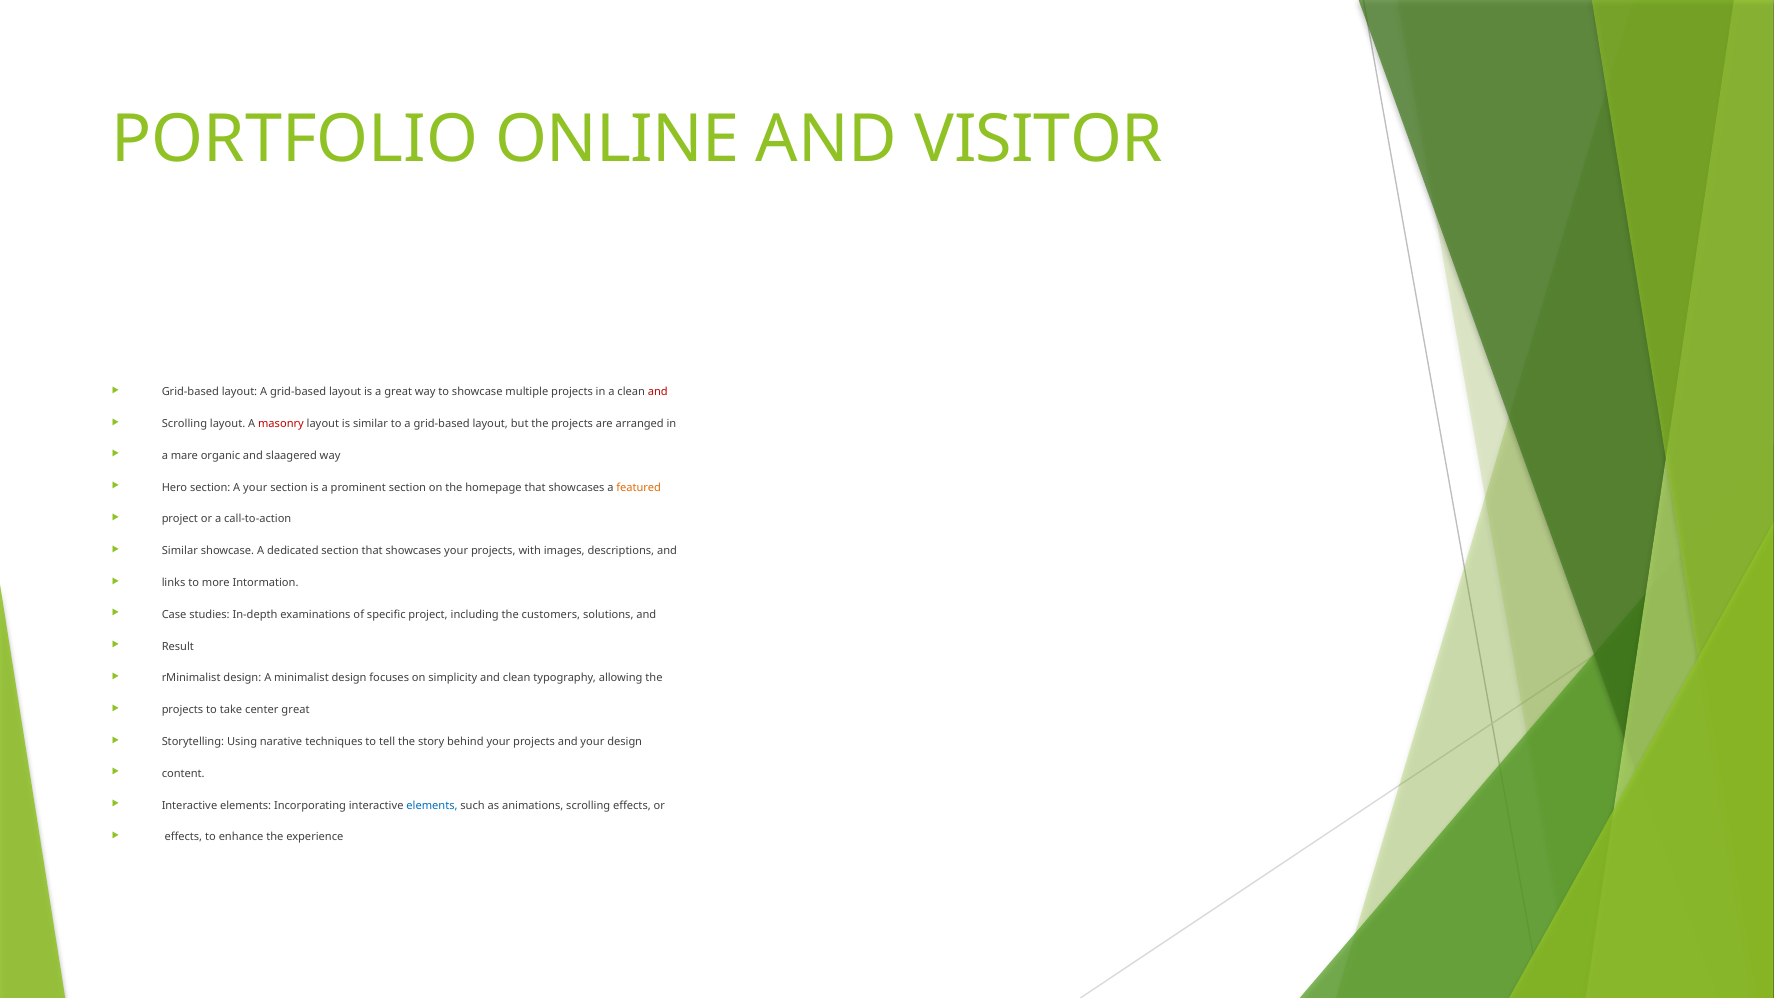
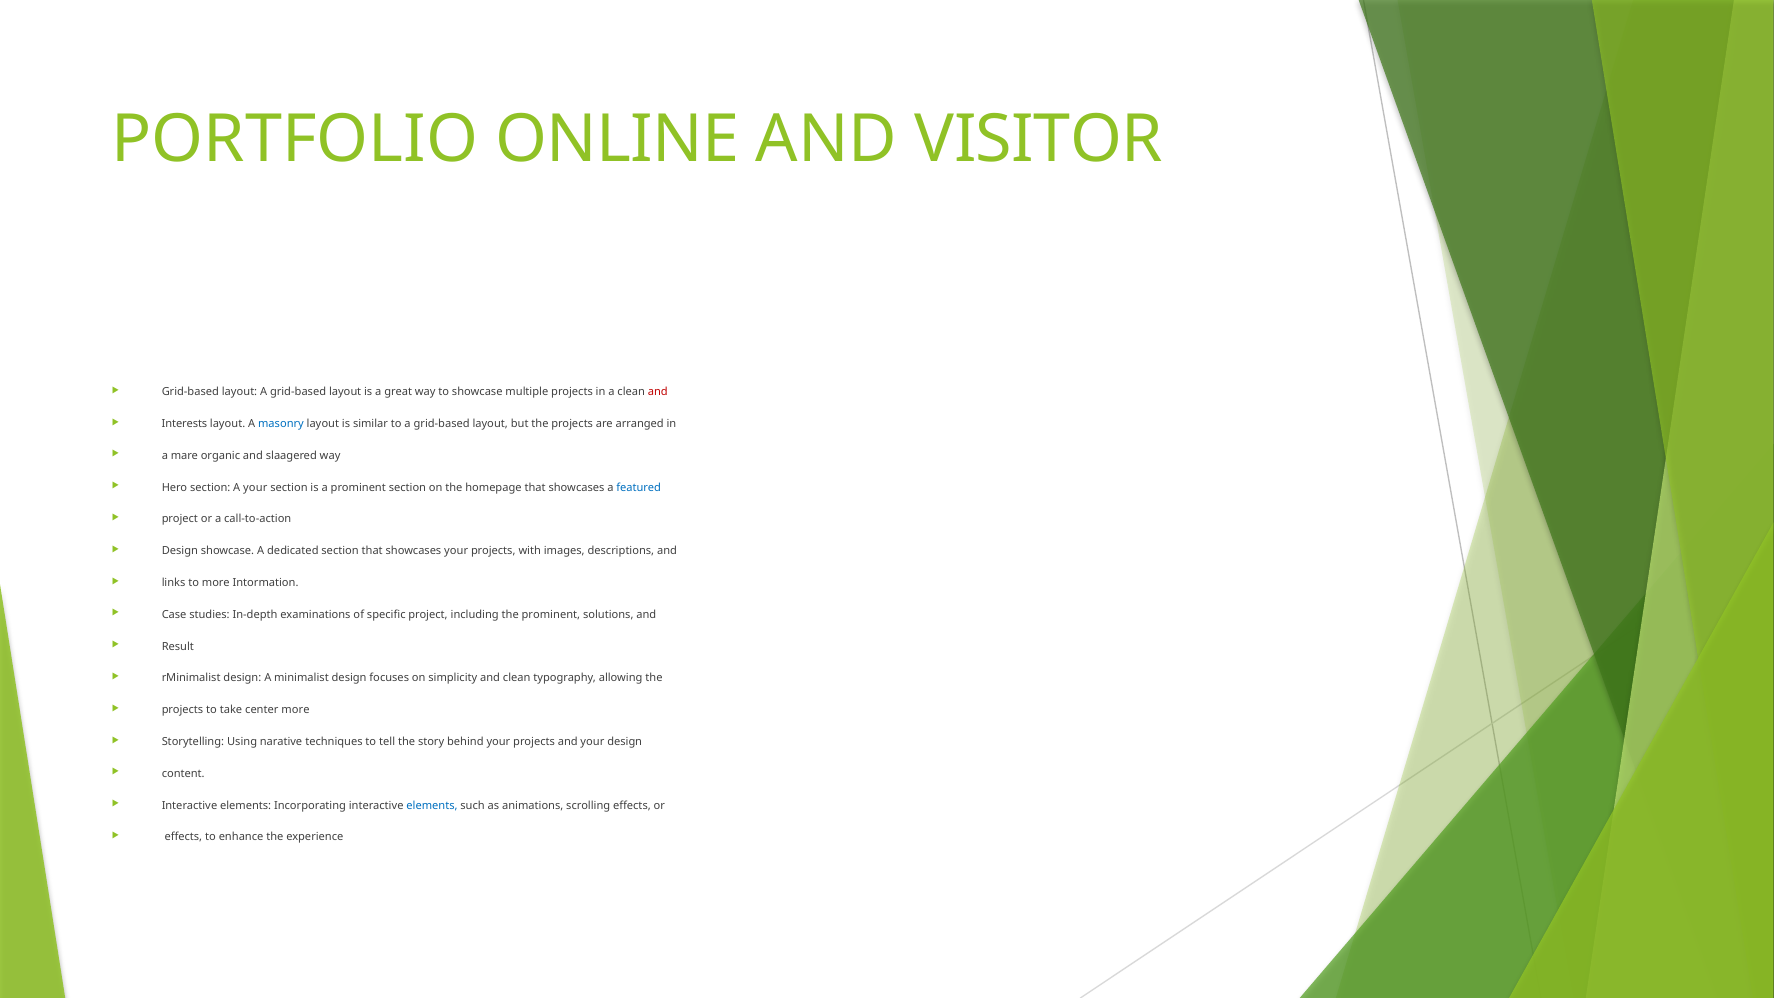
Scrolling: Scrolling -> Interests (185, 424)
masonry colour: red -> blue (281, 424)
featured colour: orange -> blue (639, 487)
Similar: Similar -> Design (180, 551)
the customers: customers -> prominent (551, 615)
center great: great -> more (296, 710)
